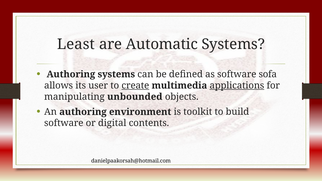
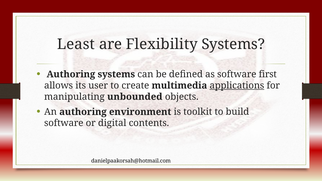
Automatic: Automatic -> Flexibility (162, 44)
sofa: sofa -> first (268, 74)
create underline: present -> none (135, 86)
